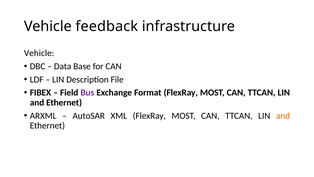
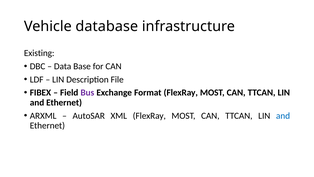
feedback: feedback -> database (107, 26)
Vehicle: Vehicle -> Existing (39, 53)
and colour: orange -> blue (283, 116)
